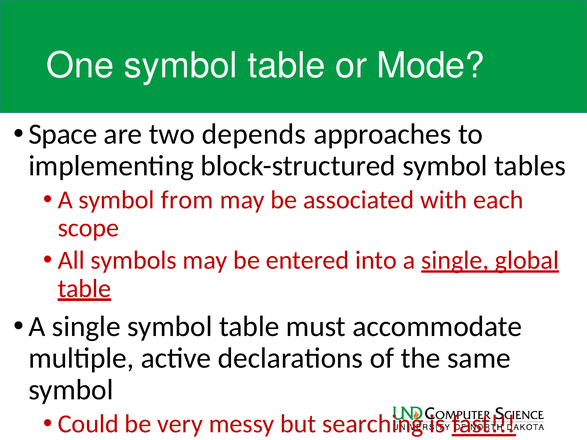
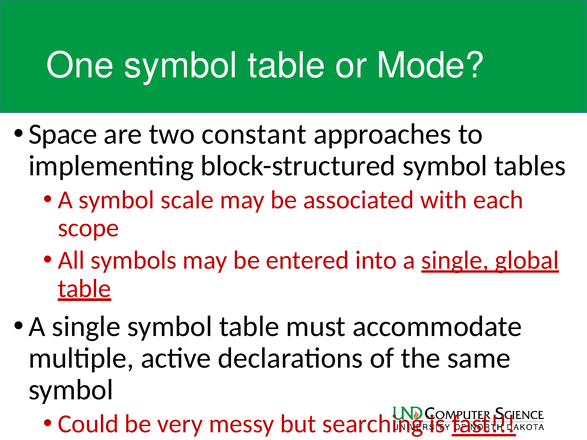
depends: depends -> constant (254, 134)
from: from -> scale (187, 200)
